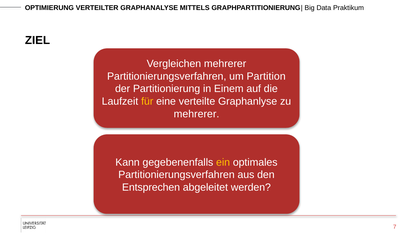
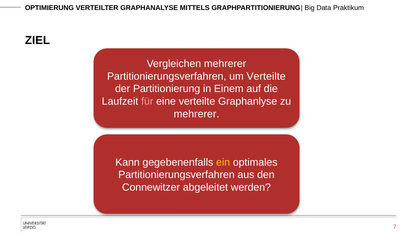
um Partition: Partition -> Verteilte (266, 76)
für colour: yellow -> pink (147, 101)
Entsprechen: Entsprechen -> Connewitzer (151, 187)
